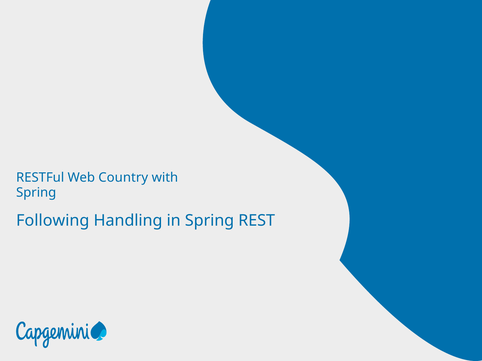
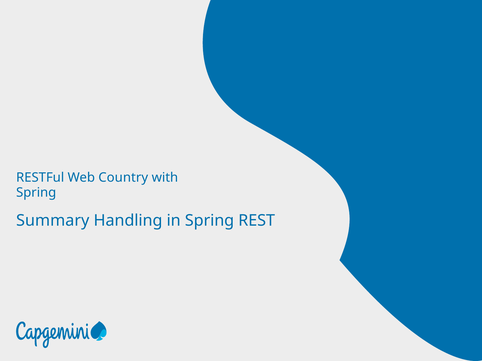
Following: Following -> Summary (53, 221)
